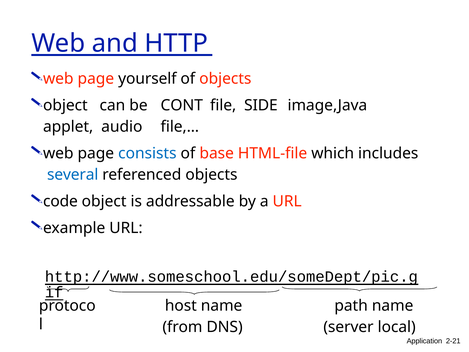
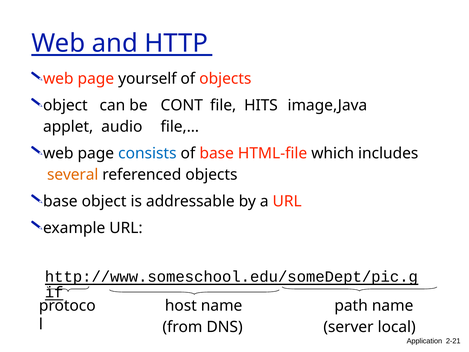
SIDE: SIDE -> HITS (261, 105)
several colour: blue -> orange (73, 175)
code: code -> base (60, 201)
